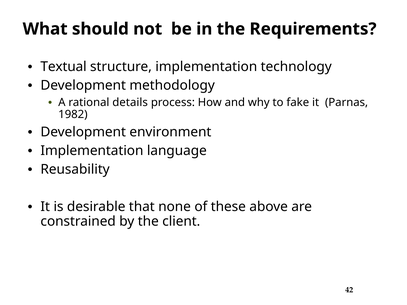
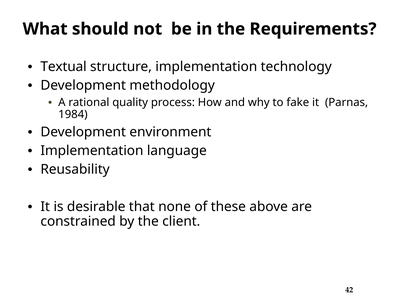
details: details -> quality (130, 102)
1982: 1982 -> 1984 (73, 115)
